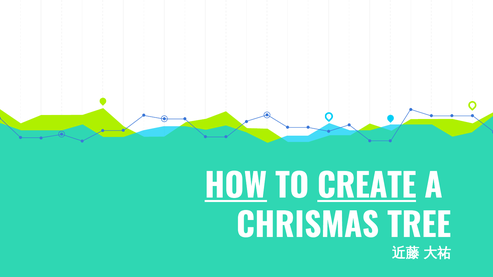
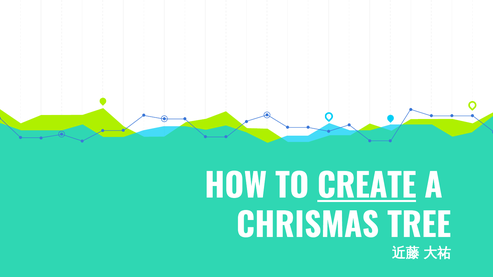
HOW underline: present -> none (236, 187)
